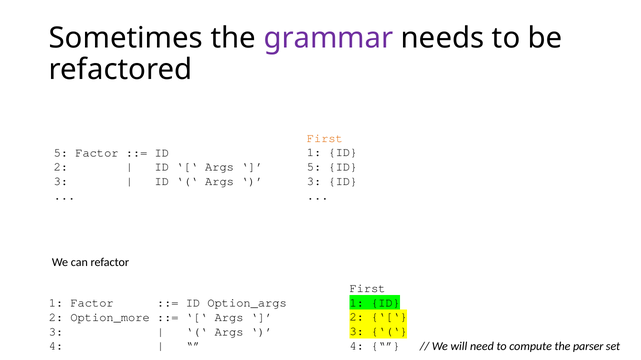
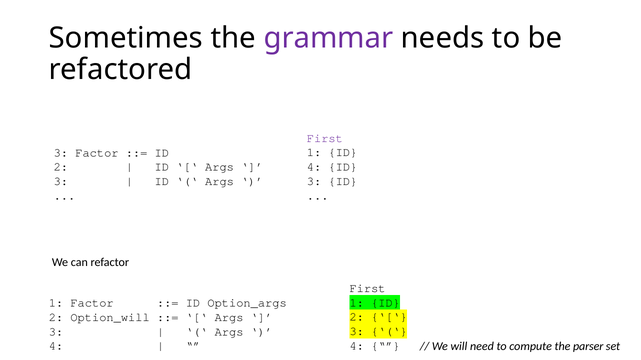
First colour: orange -> purple (325, 138)
5: 5 -> 3 (61, 153)
5: 5 -> 4 (314, 167)
Option_more: Option_more -> Option_will (110, 318)
